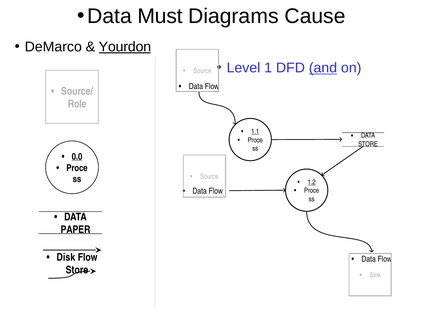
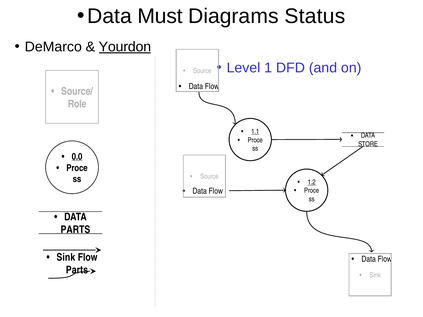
Cause: Cause -> Status (315, 16)
and underline: present -> none (323, 68)
PAPER: PAPER -> PARTS (75, 230)
Disk: Disk -> Sink (66, 257)
Store: Store -> Parts (77, 270)
